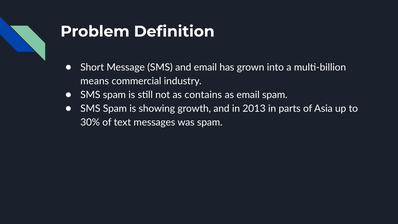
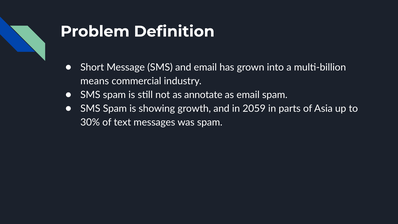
contains: contains -> annotate (203, 95)
2013: 2013 -> 2059 (254, 108)
